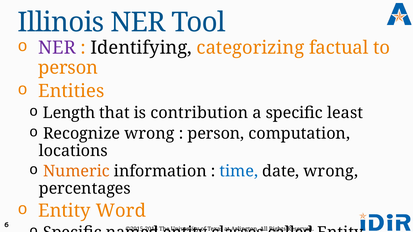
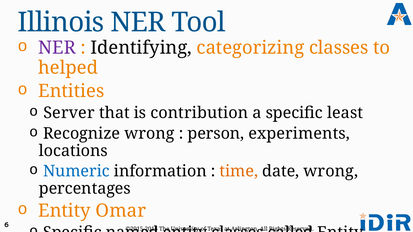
categorizing factual: factual -> classes (339, 48)
person: person -> helped (68, 68)
Length: Length -> Server (69, 113)
computation: computation -> experiments (299, 134)
Numeric colour: orange -> blue (76, 172)
time colour: blue -> orange (239, 172)
Word: Word -> Omar (121, 211)
